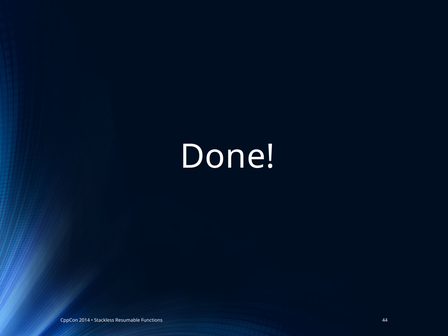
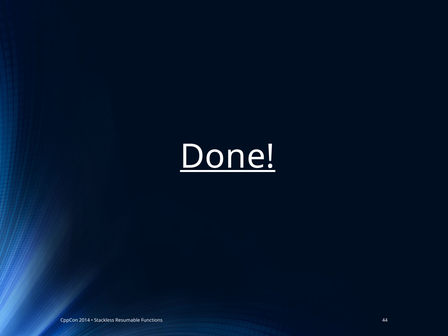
Done underline: none -> present (228, 157)
